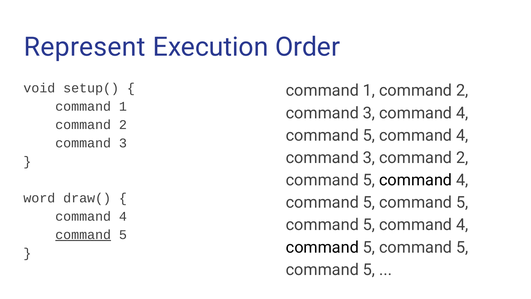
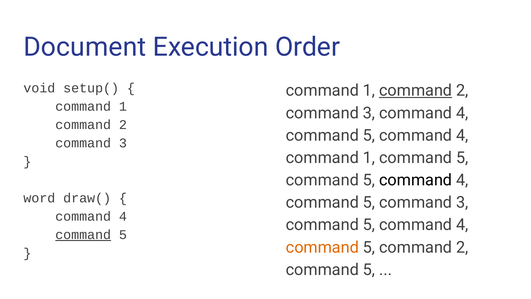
Represent: Represent -> Document (85, 47)
command underline: none -> present (416, 91)
3: 3 -> 1 (369, 158)
2: 2 -> 5 (462, 158)
5: 5 -> 3 (462, 202)
command colour: black -> orange (322, 247)
5: 5 -> 2 (462, 247)
